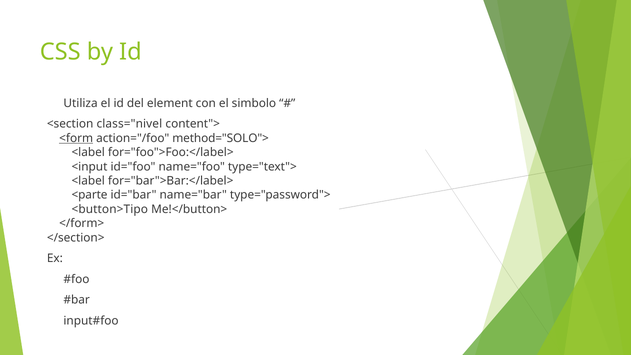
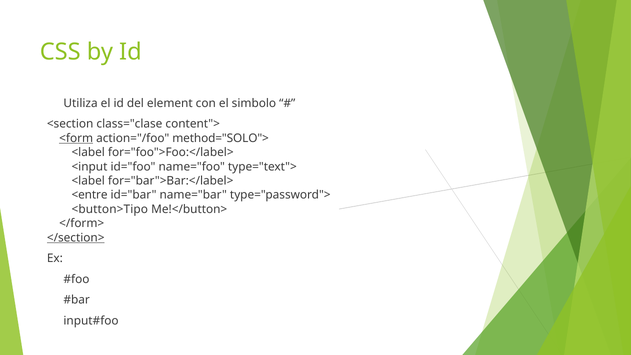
class="nivel: class="nivel -> class="clase (129, 124)
<parte: <parte -> <entre (90, 195)
</section> underline: none -> present (76, 238)
